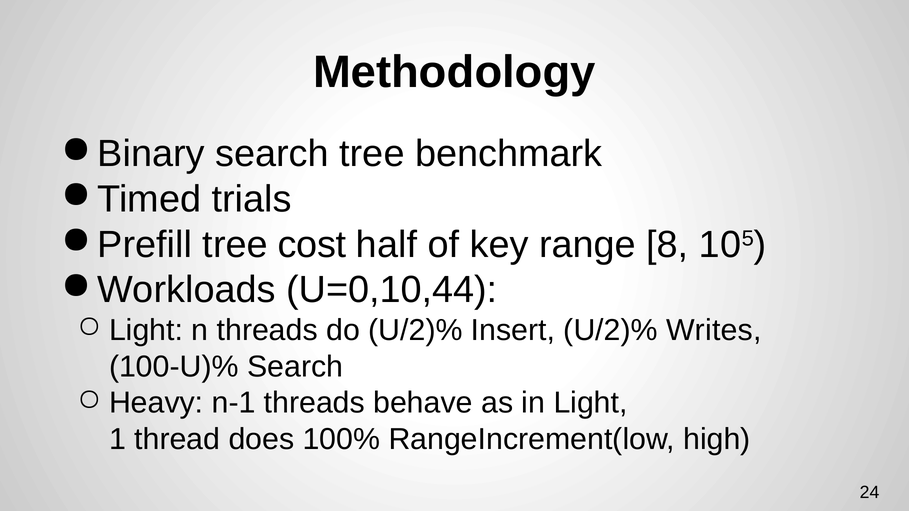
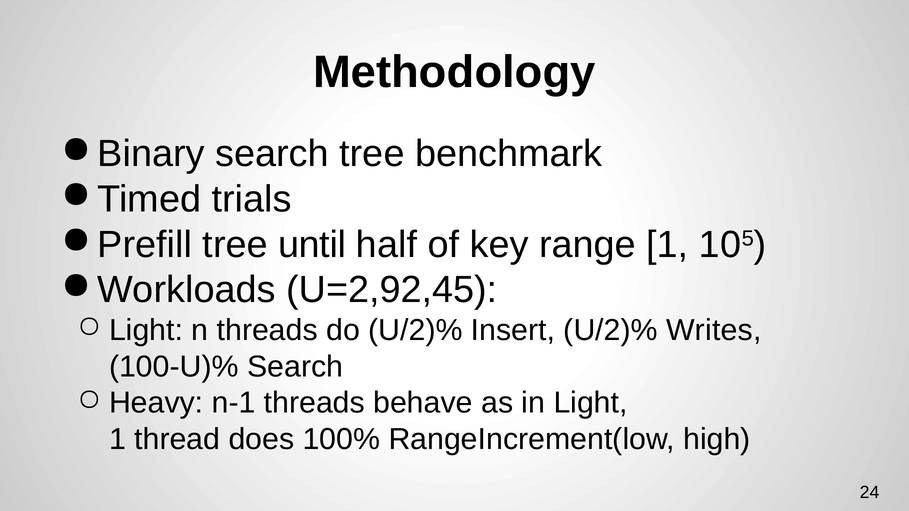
cost: cost -> until (312, 245)
range 8: 8 -> 1 (667, 245)
U=0,10,44: U=0,10,44 -> U=2,92,45 (392, 290)
